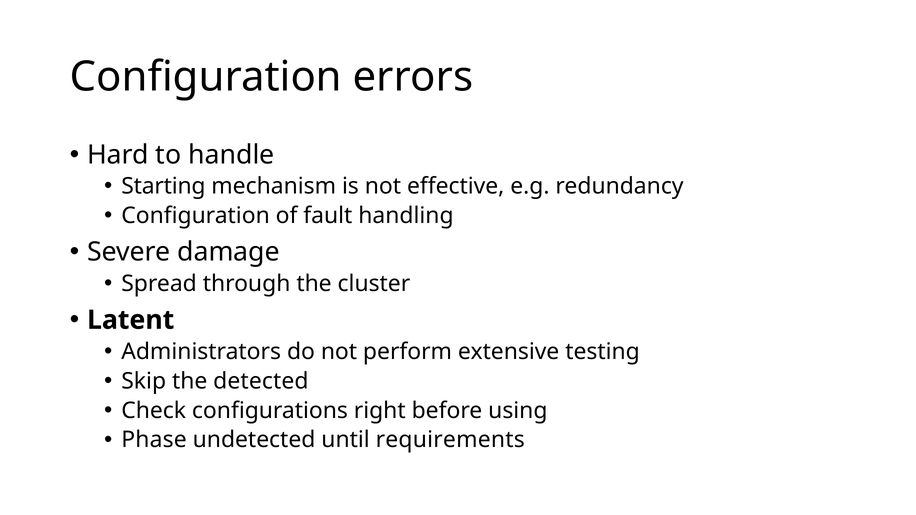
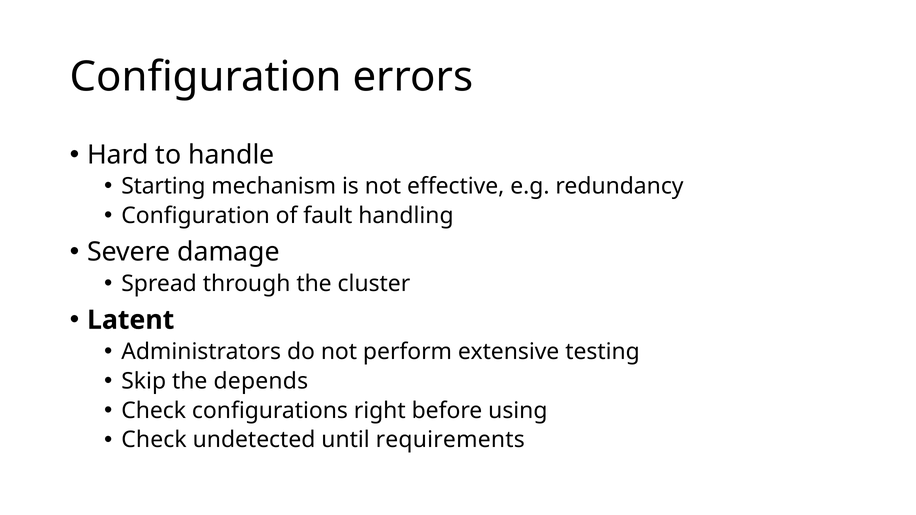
detected: detected -> depends (261, 381)
Phase: Phase -> Check (154, 440)
